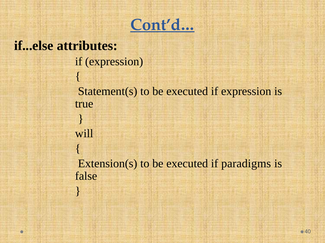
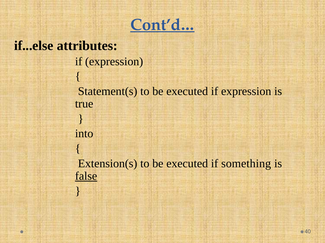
will: will -> into (84, 134)
paradigms: paradigms -> something (246, 164)
false underline: none -> present (86, 177)
